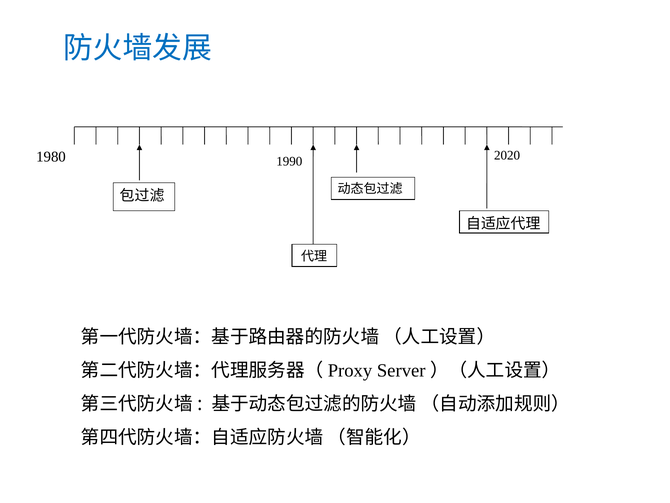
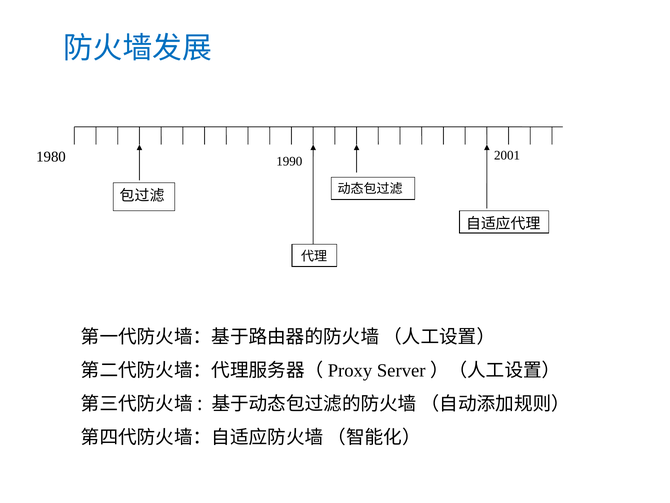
2020: 2020 -> 2001 (507, 155)
